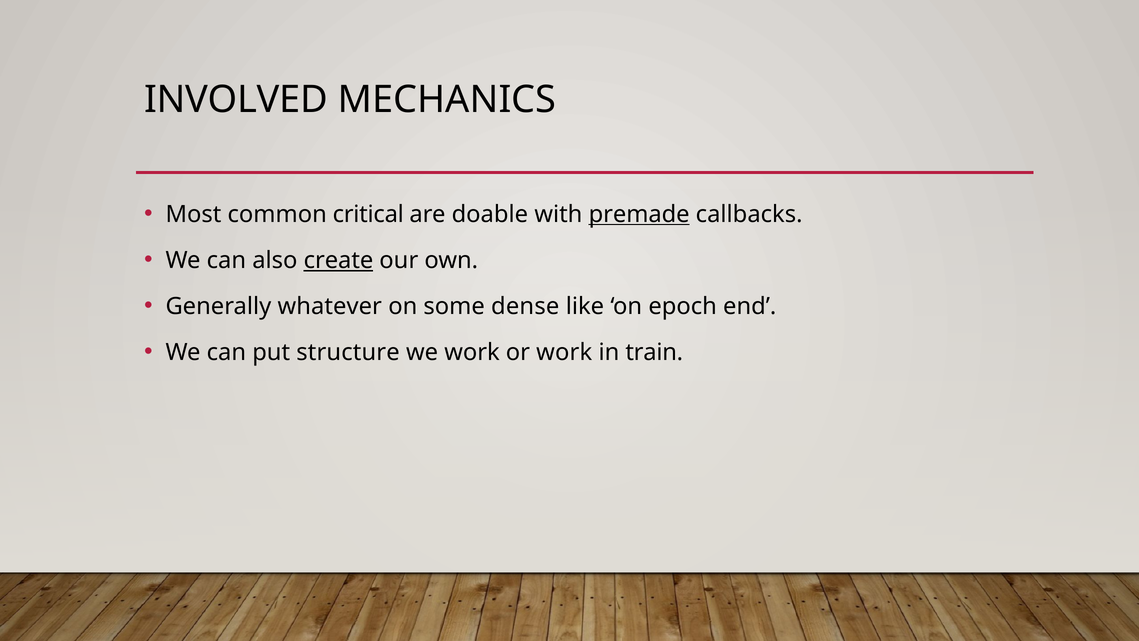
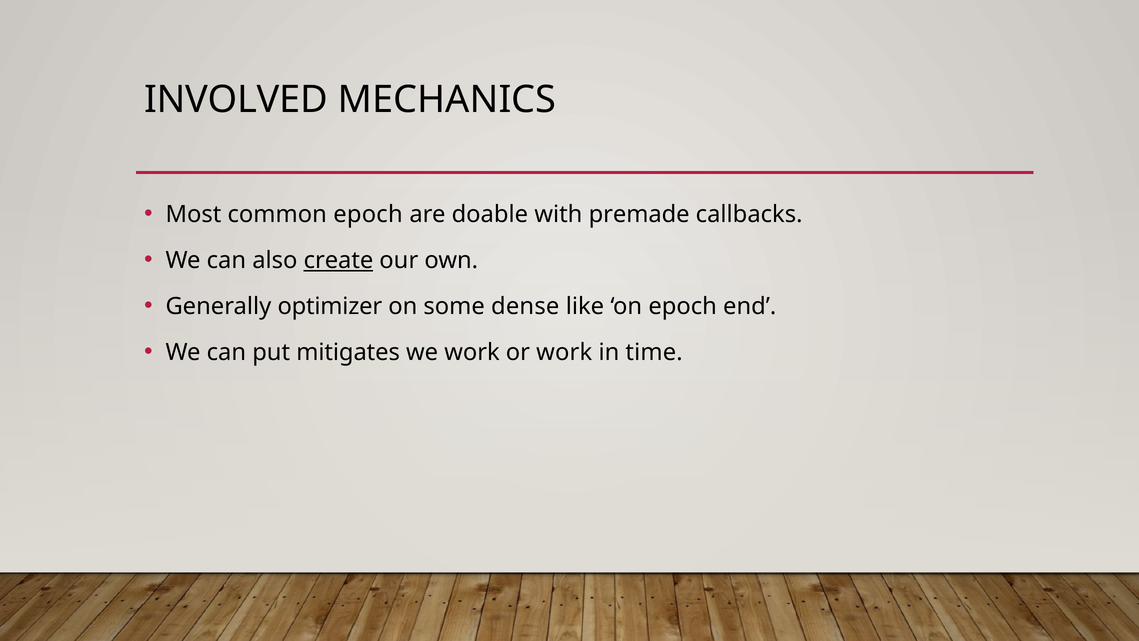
common critical: critical -> epoch (368, 214)
premade underline: present -> none (639, 214)
whatever: whatever -> optimizer (330, 306)
structure: structure -> mitigates (348, 352)
train: train -> time (654, 352)
